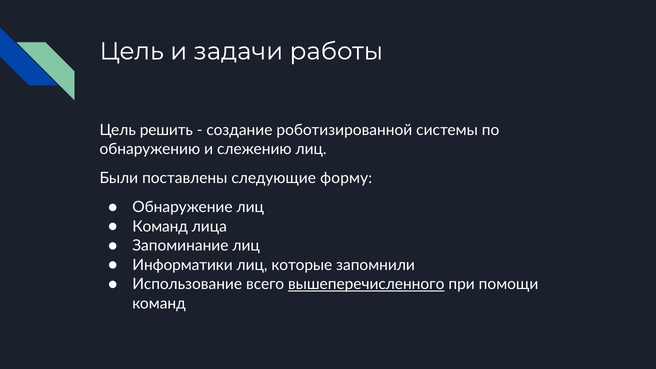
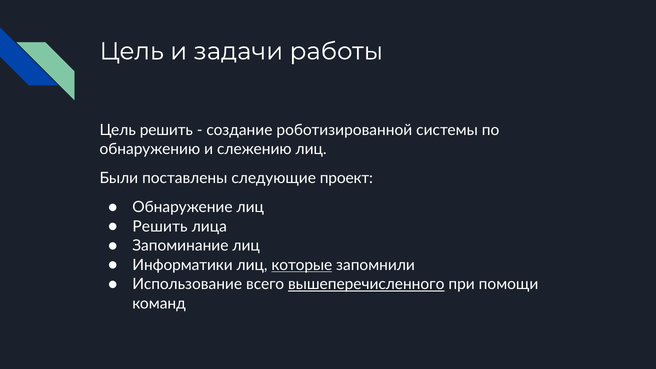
форму: форму -> проект (346, 178)
Команд: Команд -> Решить (160, 227)
которые underline: none -> present (302, 265)
